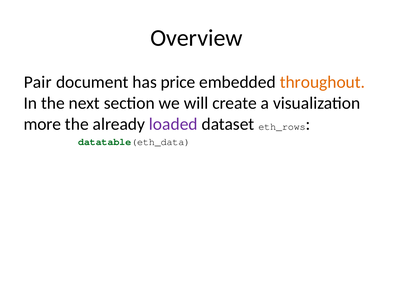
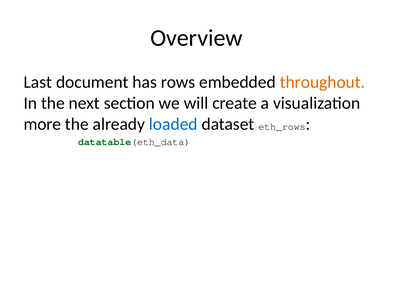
Pair: Pair -> Last (38, 82)
price: price -> rows (178, 82)
loaded colour: purple -> blue (173, 124)
